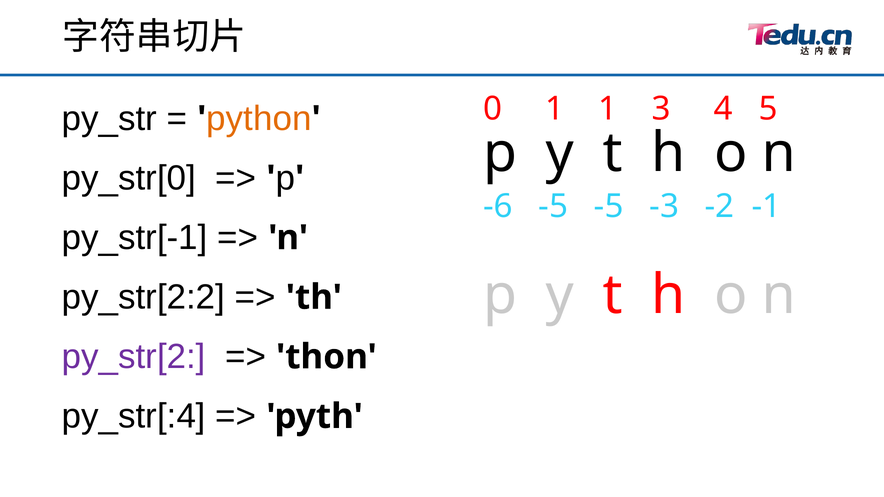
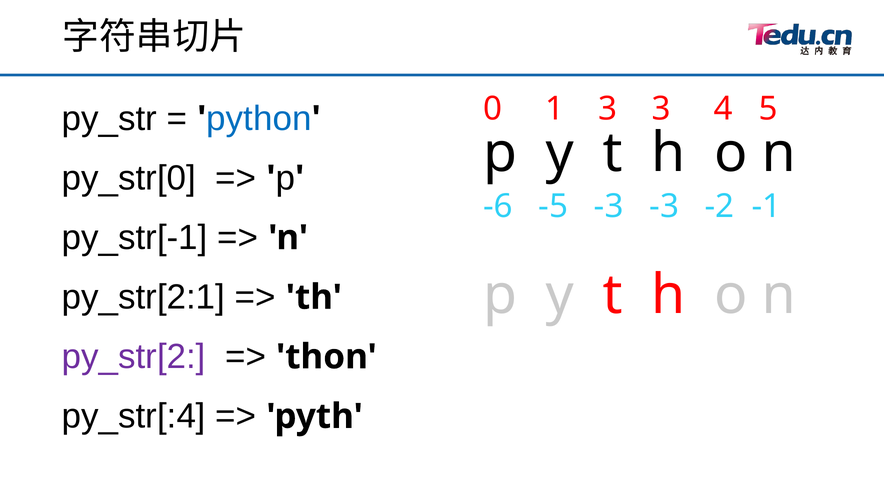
1 1: 1 -> 3 (608, 109)
python colour: orange -> blue (259, 119)
-5 -5: -5 -> -3 (609, 207)
py_str[2:2: py_str[2:2 -> py_str[2:1 (144, 297)
